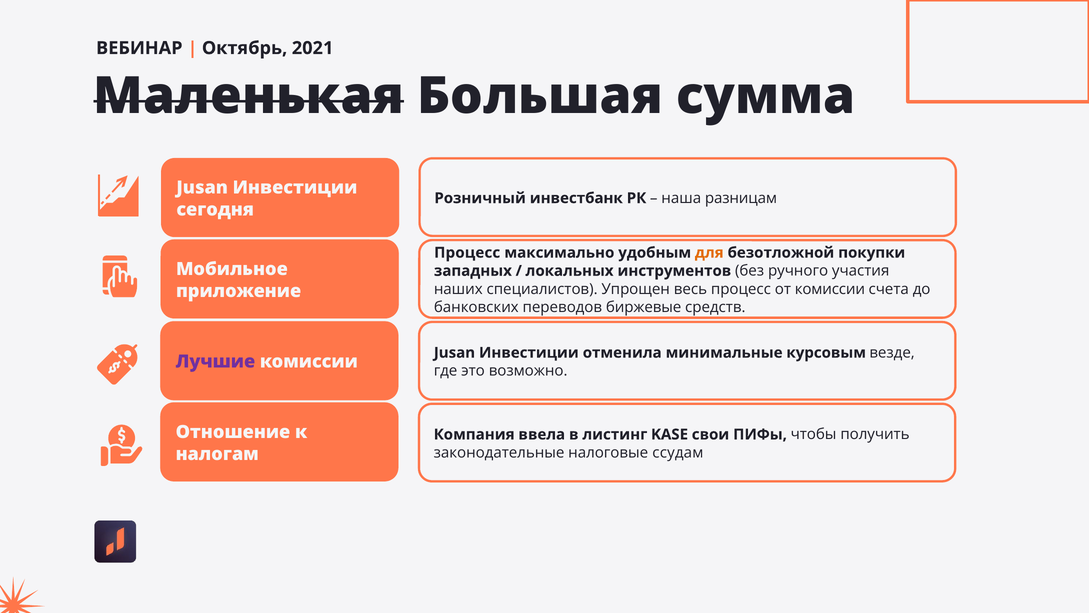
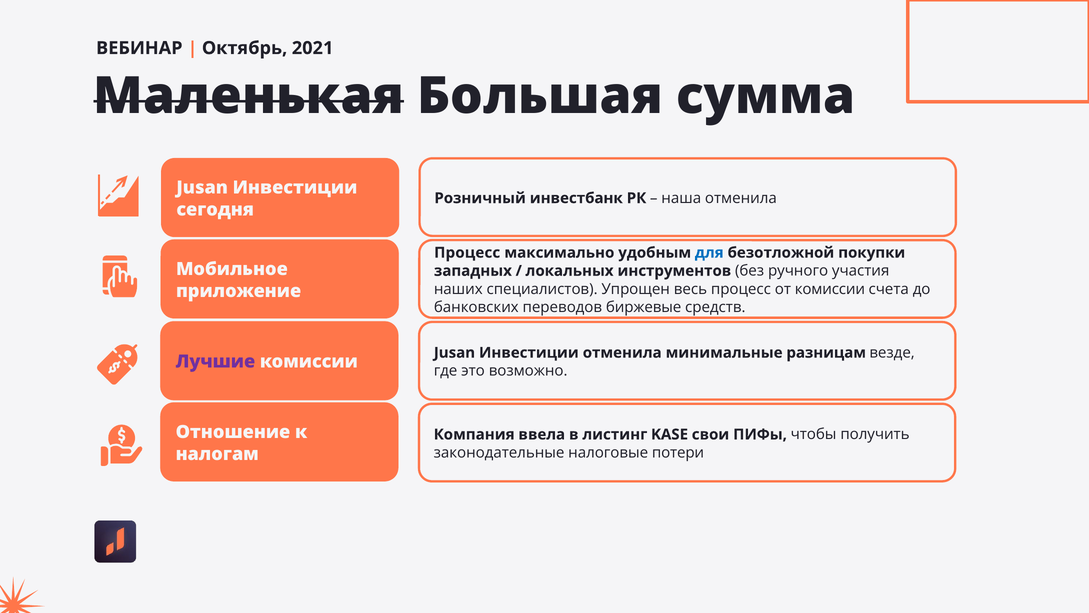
наша разницам: разницам -> отменила (741, 198)
для colour: orange -> blue (709, 253)
курсовым: курсовым -> разницам (826, 352)
ссудам: ссудам -> потери (678, 452)
